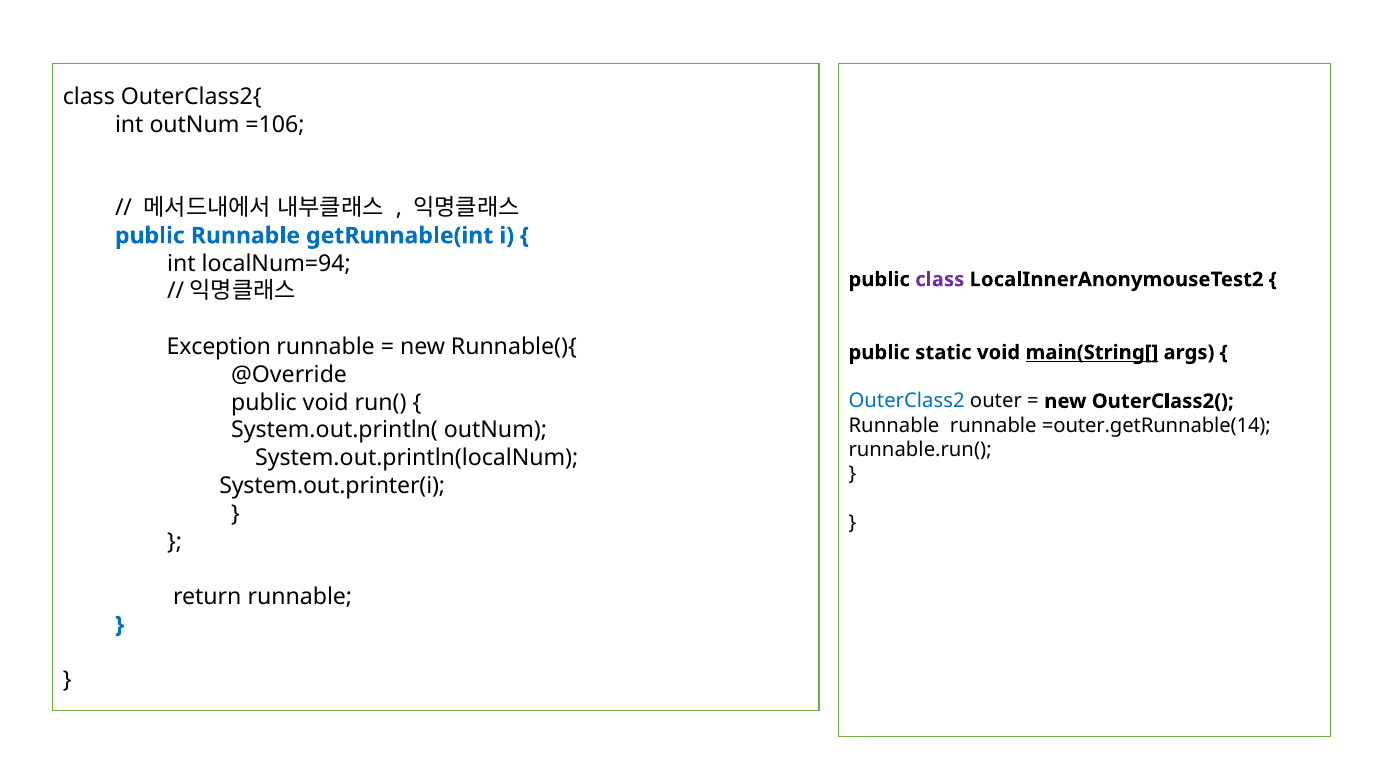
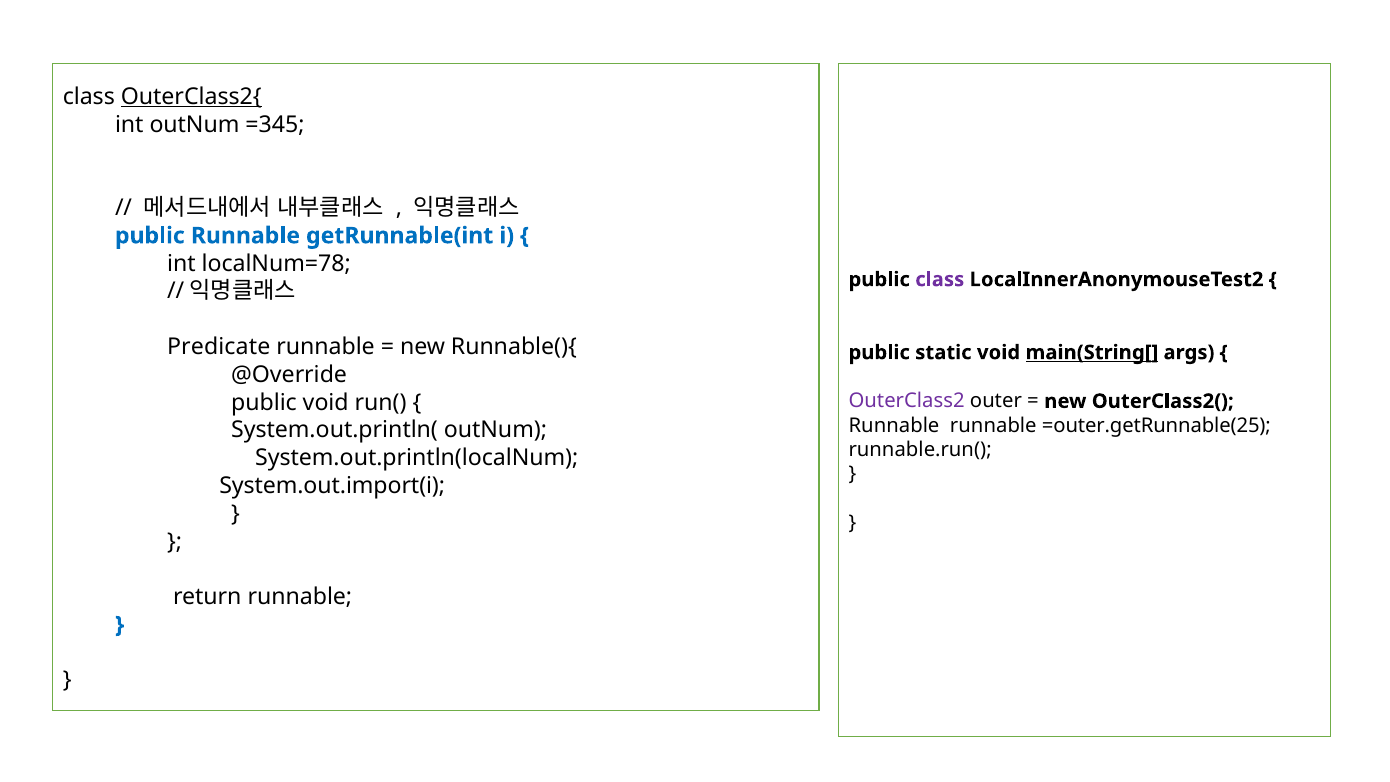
OuterClass2{ underline: none -> present (191, 97)
=106: =106 -> =345 (275, 125)
localNum=94: localNum=94 -> localNum=78 (276, 263)
Exception: Exception -> Predicate (219, 347)
OuterClass2 colour: blue -> purple (907, 401)
=outer.getRunnable(14: =outer.getRunnable(14 -> =outer.getRunnable(25 (1156, 425)
System.out.printer(i: System.out.printer(i -> System.out.import(i (332, 486)
